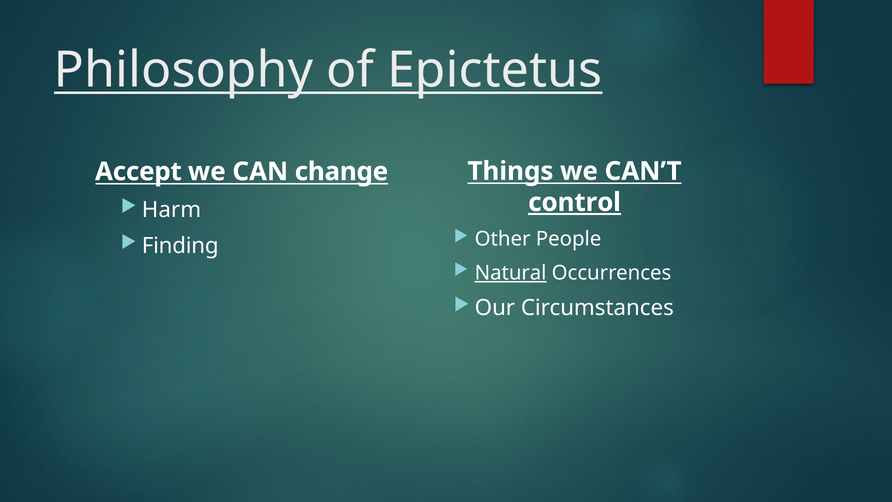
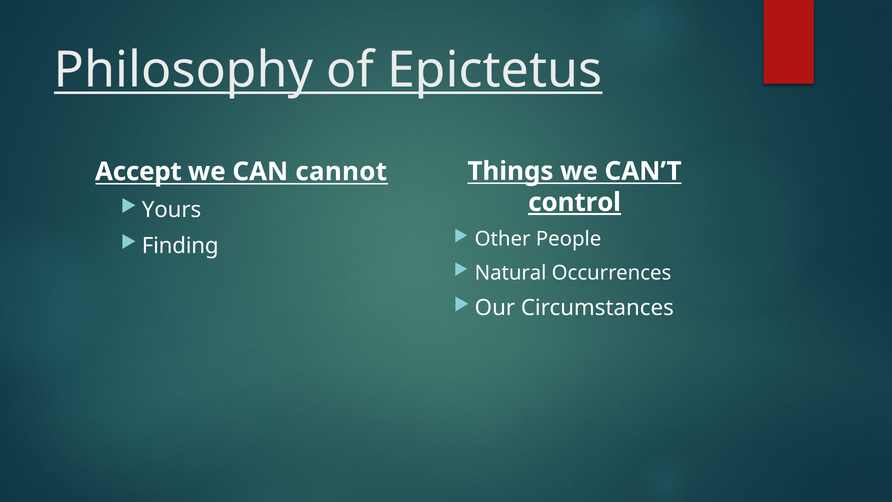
change: change -> cannot (341, 172)
Harm: Harm -> Yours (172, 210)
Natural underline: present -> none (511, 273)
